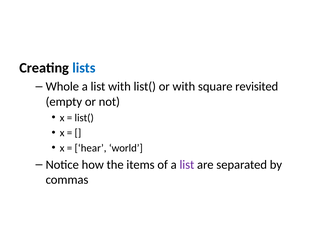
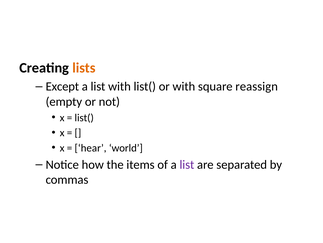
lists colour: blue -> orange (84, 68)
Whole: Whole -> Except (62, 86)
revisited: revisited -> reassign (257, 86)
